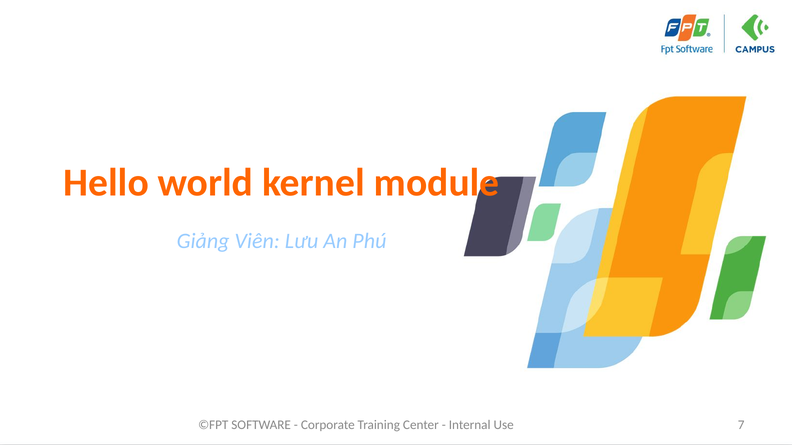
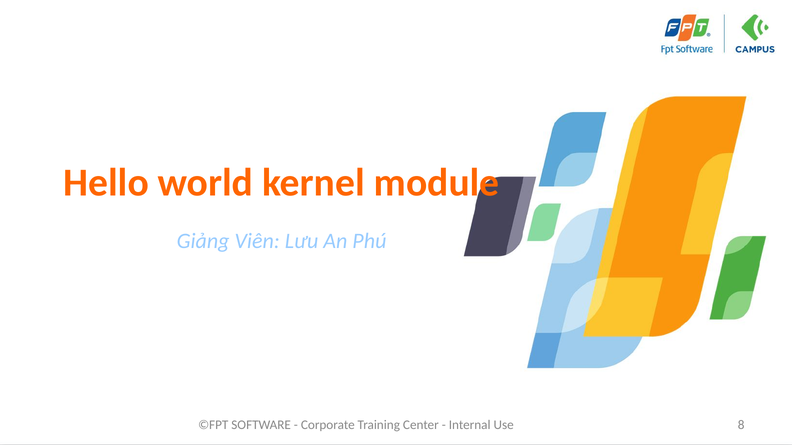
7: 7 -> 8 (741, 426)
